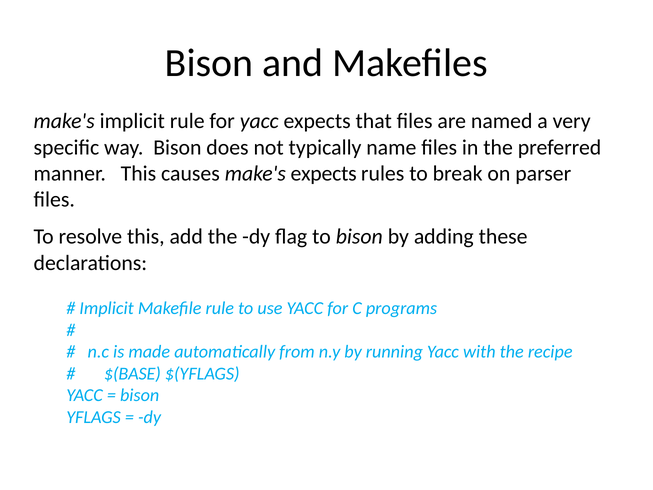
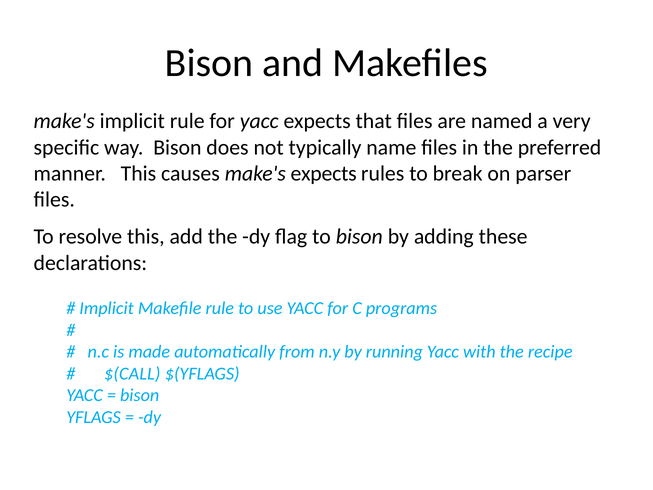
$(BASE: $(BASE -> $(CALL (132, 373)
